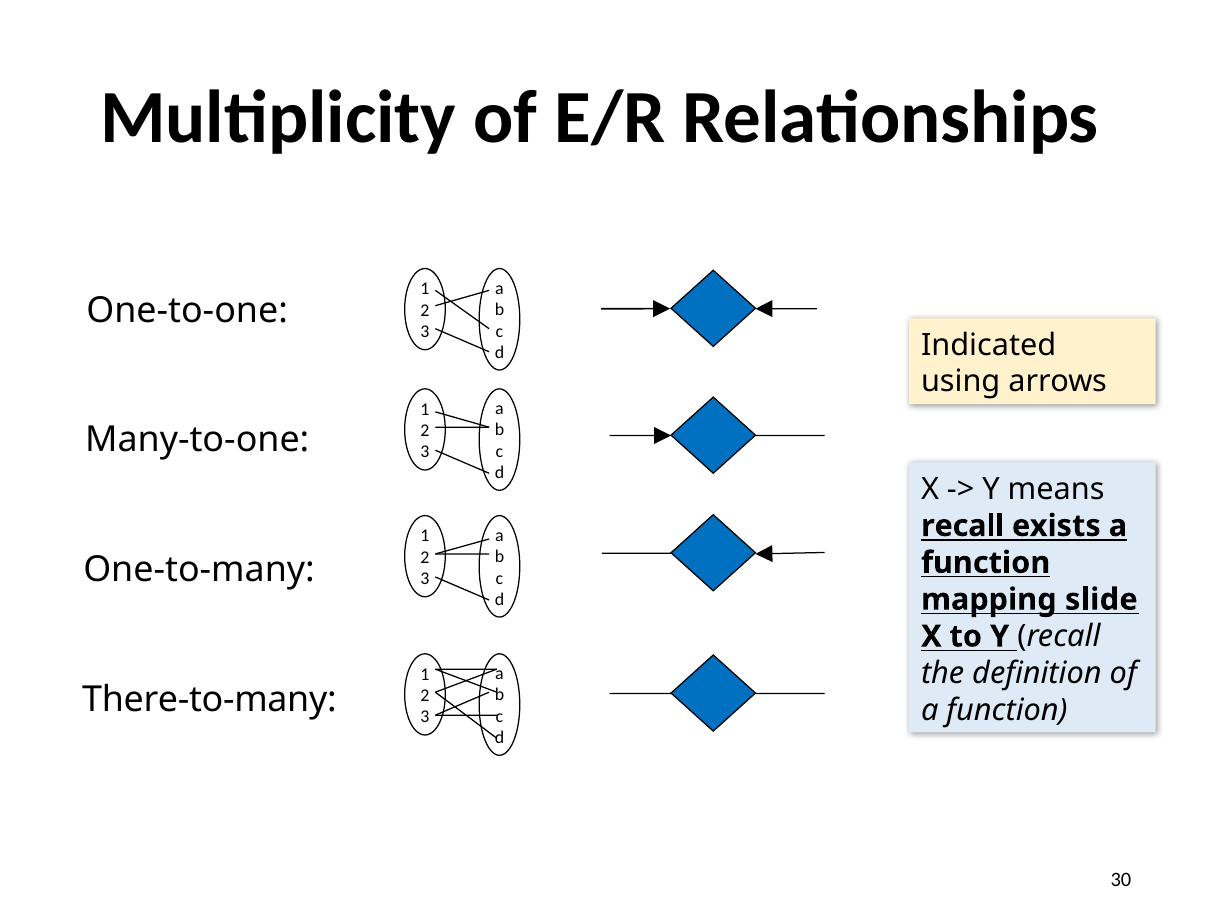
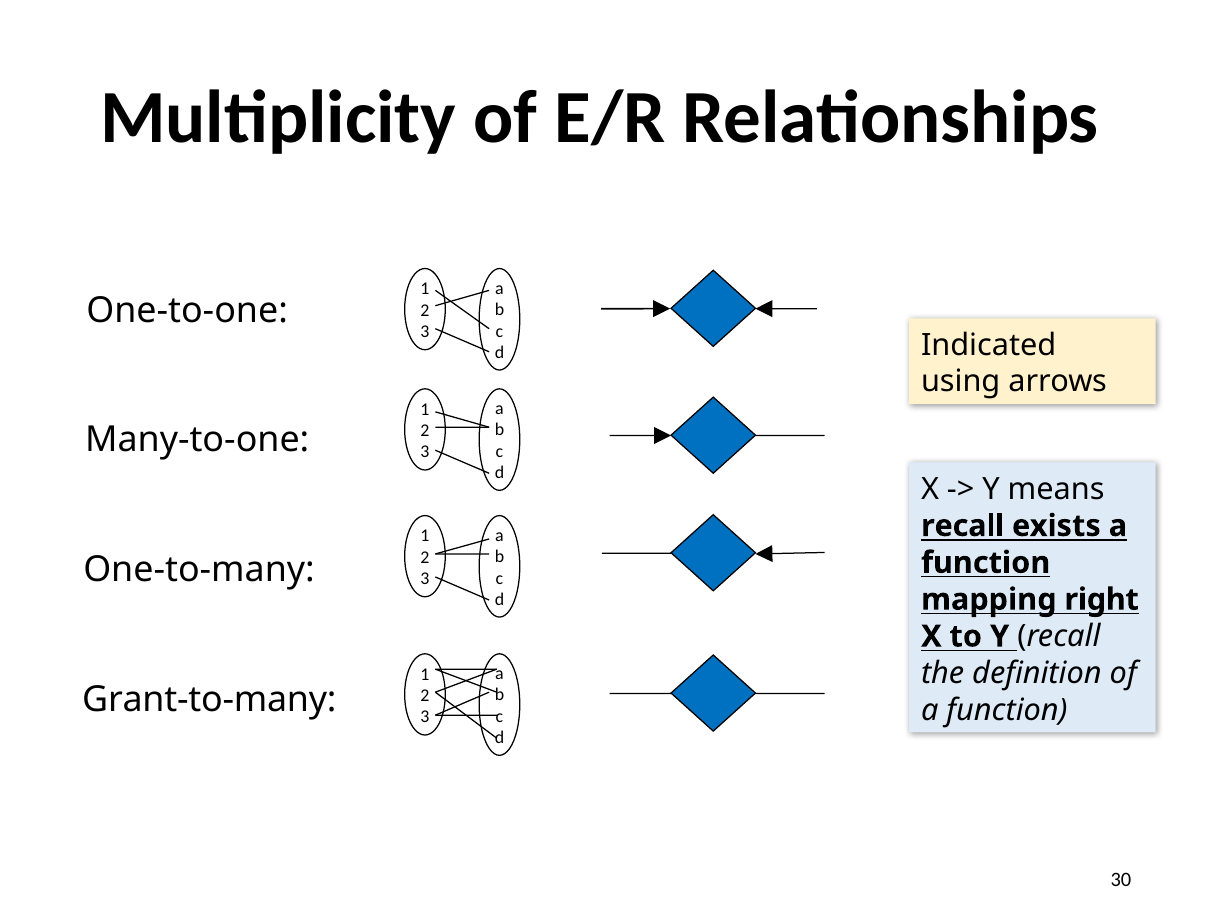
slide: slide -> right (1102, 600)
There-to-many: There-to-many -> Grant-to-many (209, 699)
